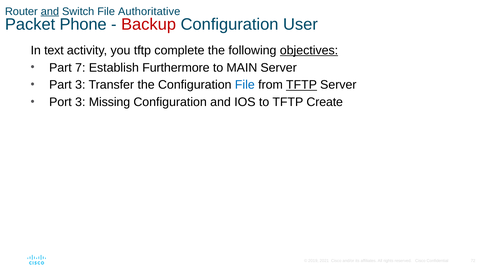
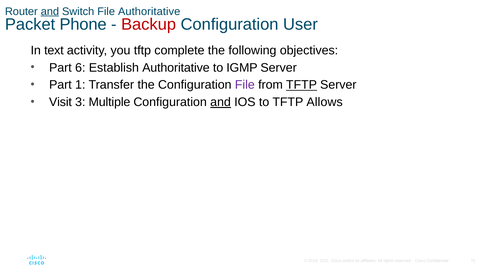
objectives underline: present -> none (309, 50)
7: 7 -> 6 (80, 68)
Establish Furthermore: Furthermore -> Authoritative (176, 68)
MAIN: MAIN -> IGMP (242, 68)
Part 3: 3 -> 1 (80, 85)
File colour: blue -> purple (245, 85)
Port: Port -> Visit (60, 102)
Missing: Missing -> Multiple (109, 102)
and underline: none -> present (221, 102)
Create: Create -> Allows (325, 102)
